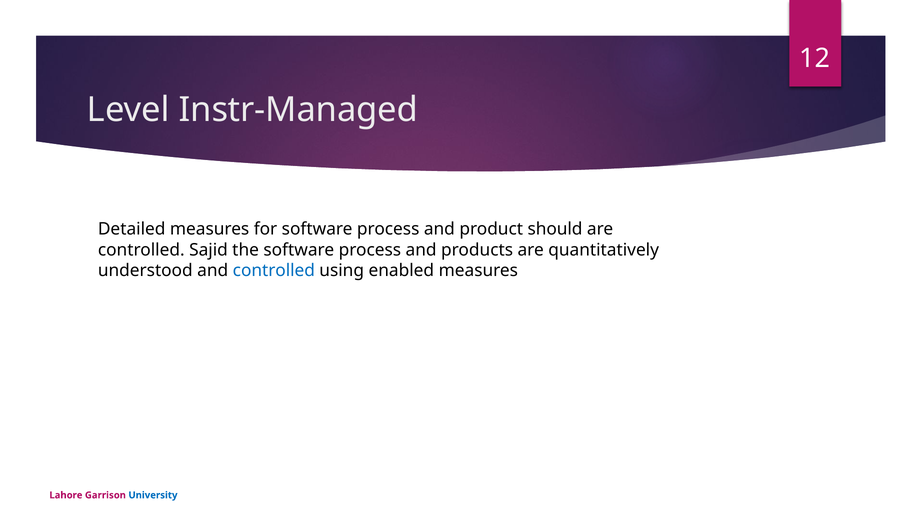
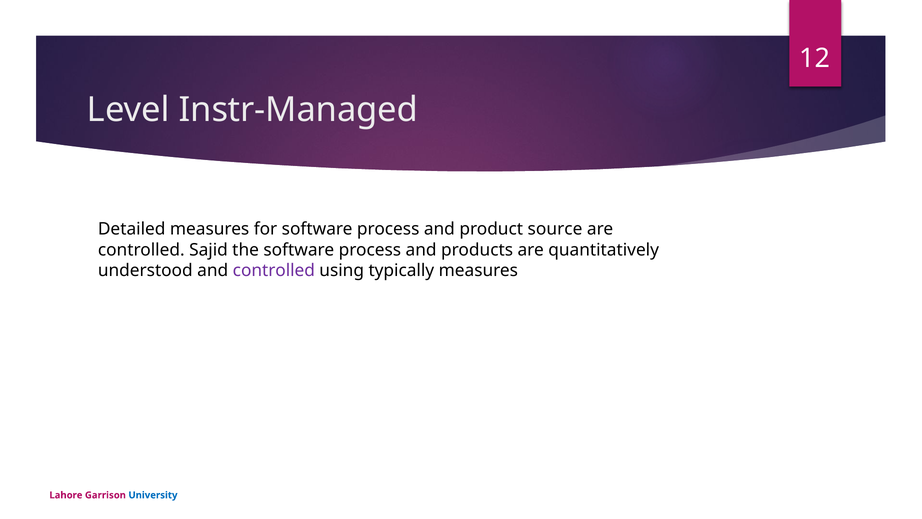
should: should -> source (555, 229)
controlled colour: blue -> purple (274, 270)
enabled: enabled -> typically (401, 270)
